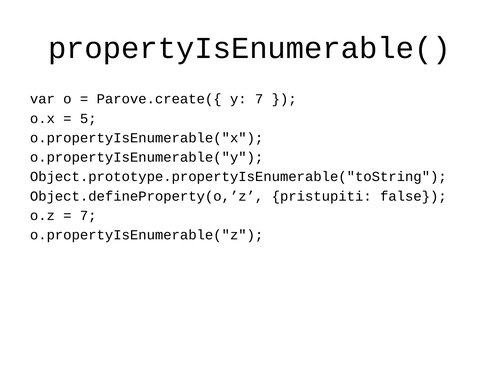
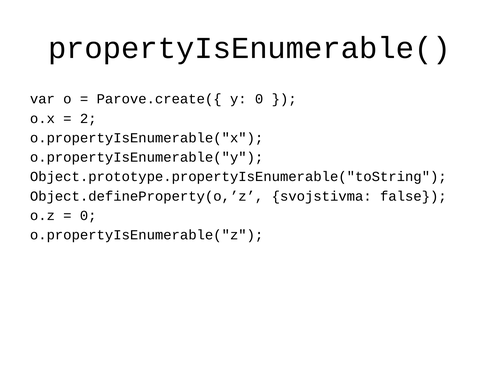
y 7: 7 -> 0 (259, 99)
5: 5 -> 2 (88, 119)
pristupiti: pristupiti -> svojstivma (322, 196)
7: 7 -> 0 (88, 216)
